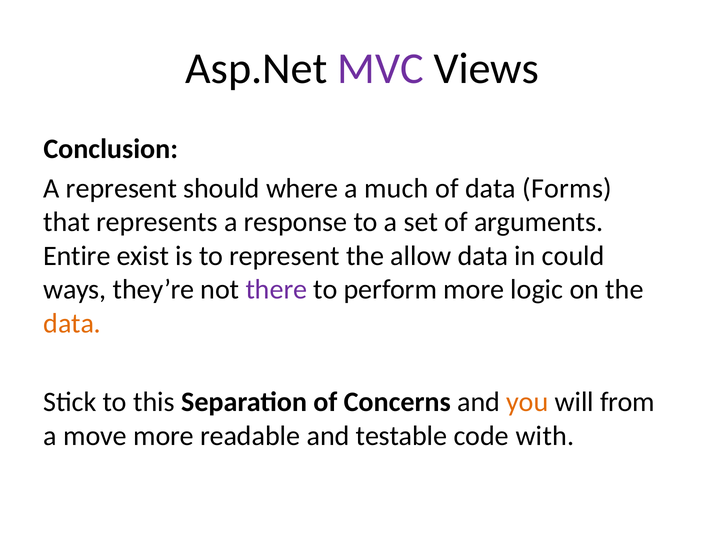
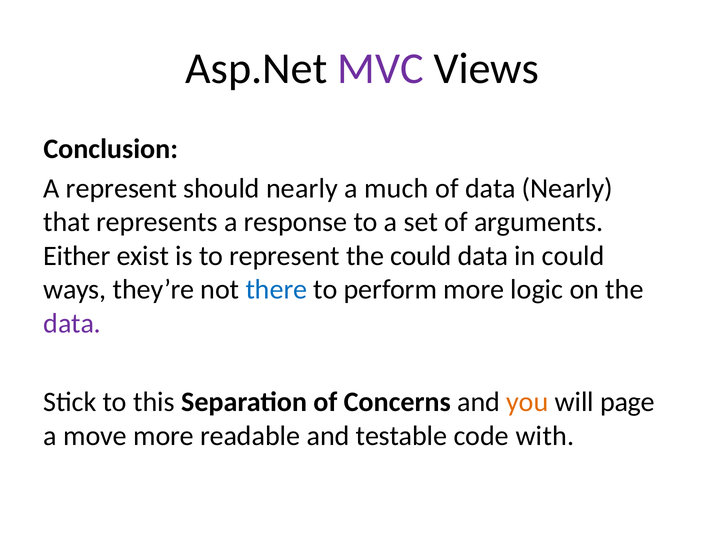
should where: where -> nearly (302, 188)
data Forms: Forms -> Nearly (567, 188)
Entire: Entire -> Either (77, 256)
the allow: allow -> could (421, 256)
there colour: purple -> blue (276, 290)
data colour: orange -> purple (72, 323)
from: from -> page (628, 402)
